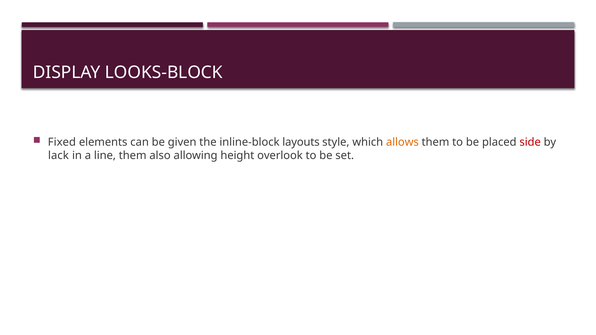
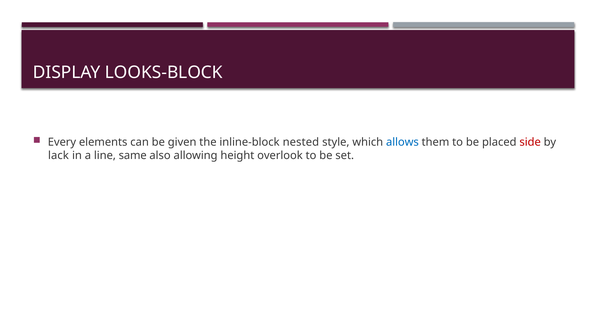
Fixed: Fixed -> Every (62, 142)
layouts: layouts -> nested (301, 142)
allows colour: orange -> blue (402, 142)
line them: them -> same (133, 156)
